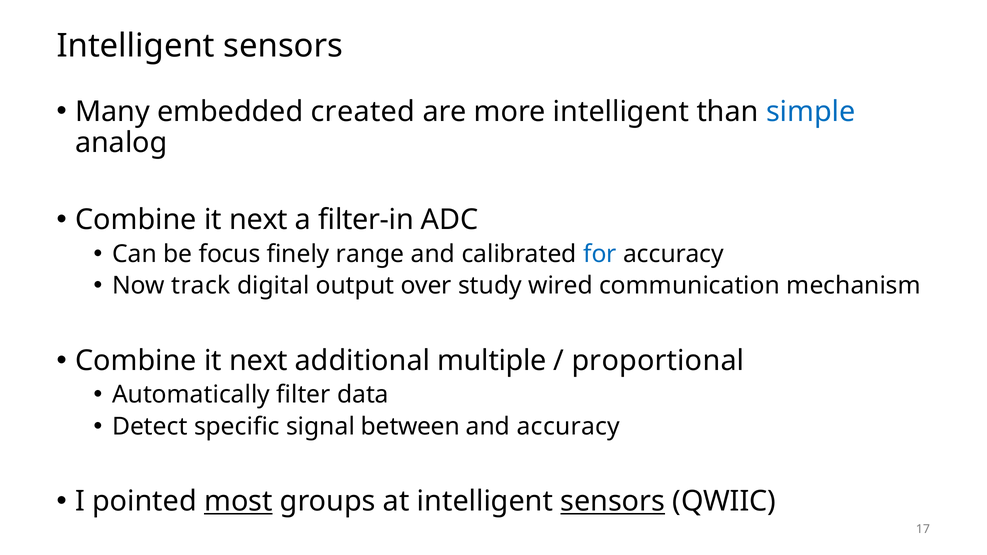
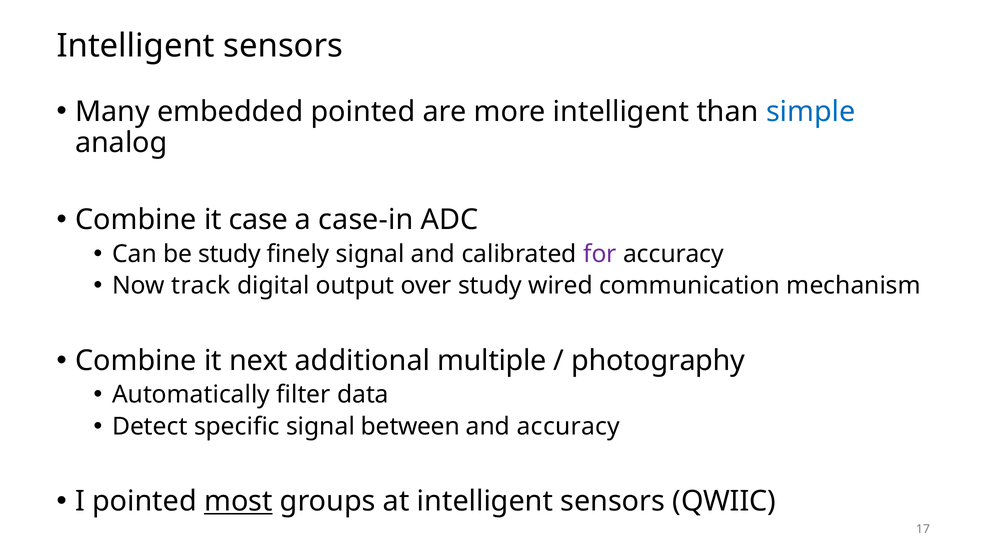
embedded created: created -> pointed (363, 112)
next: next -> case (258, 220)
filter-in: filter-in -> case-in (366, 220)
be focus: focus -> study (230, 254)
finely range: range -> signal (370, 254)
for colour: blue -> purple (600, 254)
proportional: proportional -> photography (658, 361)
sensors underline: present -> none (613, 502)
